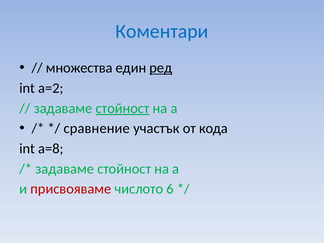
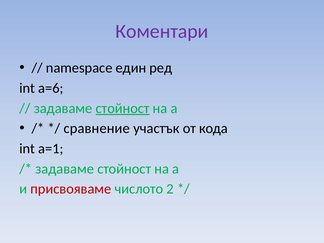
Коментари colour: blue -> purple (162, 31)
множества: множества -> namespace (79, 68)
ред underline: present -> none (161, 68)
a=2: a=2 -> a=6 (51, 88)
a=8: a=8 -> a=1 (51, 149)
6: 6 -> 2 (170, 189)
